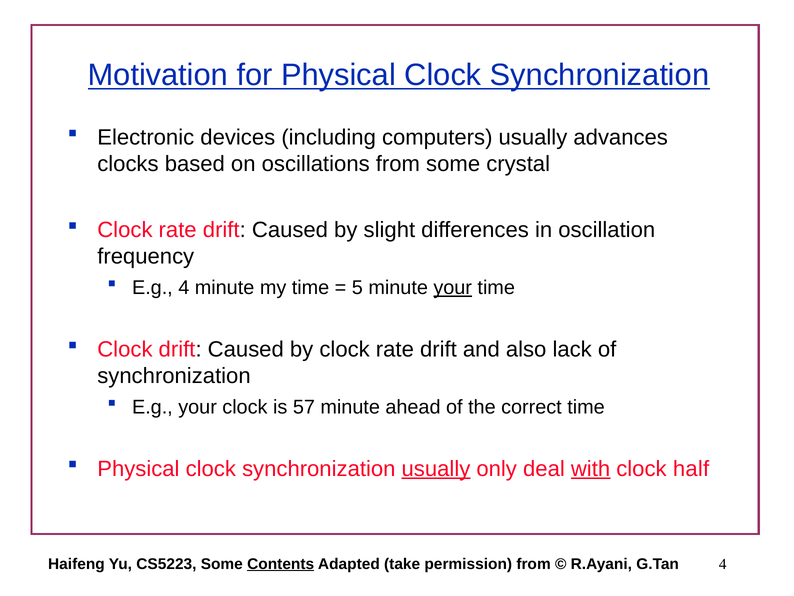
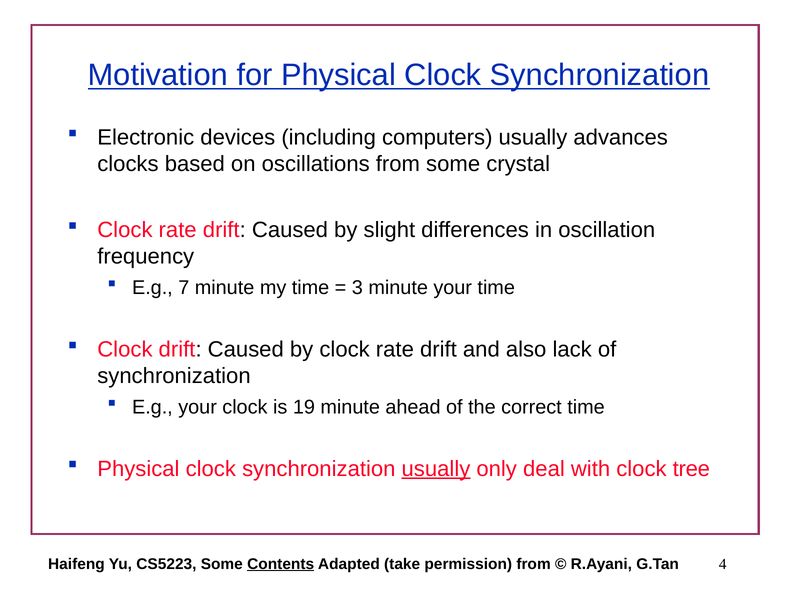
E.g 4: 4 -> 7 (184, 287)
5: 5 -> 3 (357, 287)
your underline: present -> none (453, 287)
57: 57 -> 19 (304, 407)
with underline: present -> none (591, 468)
half: half -> tree (691, 468)
